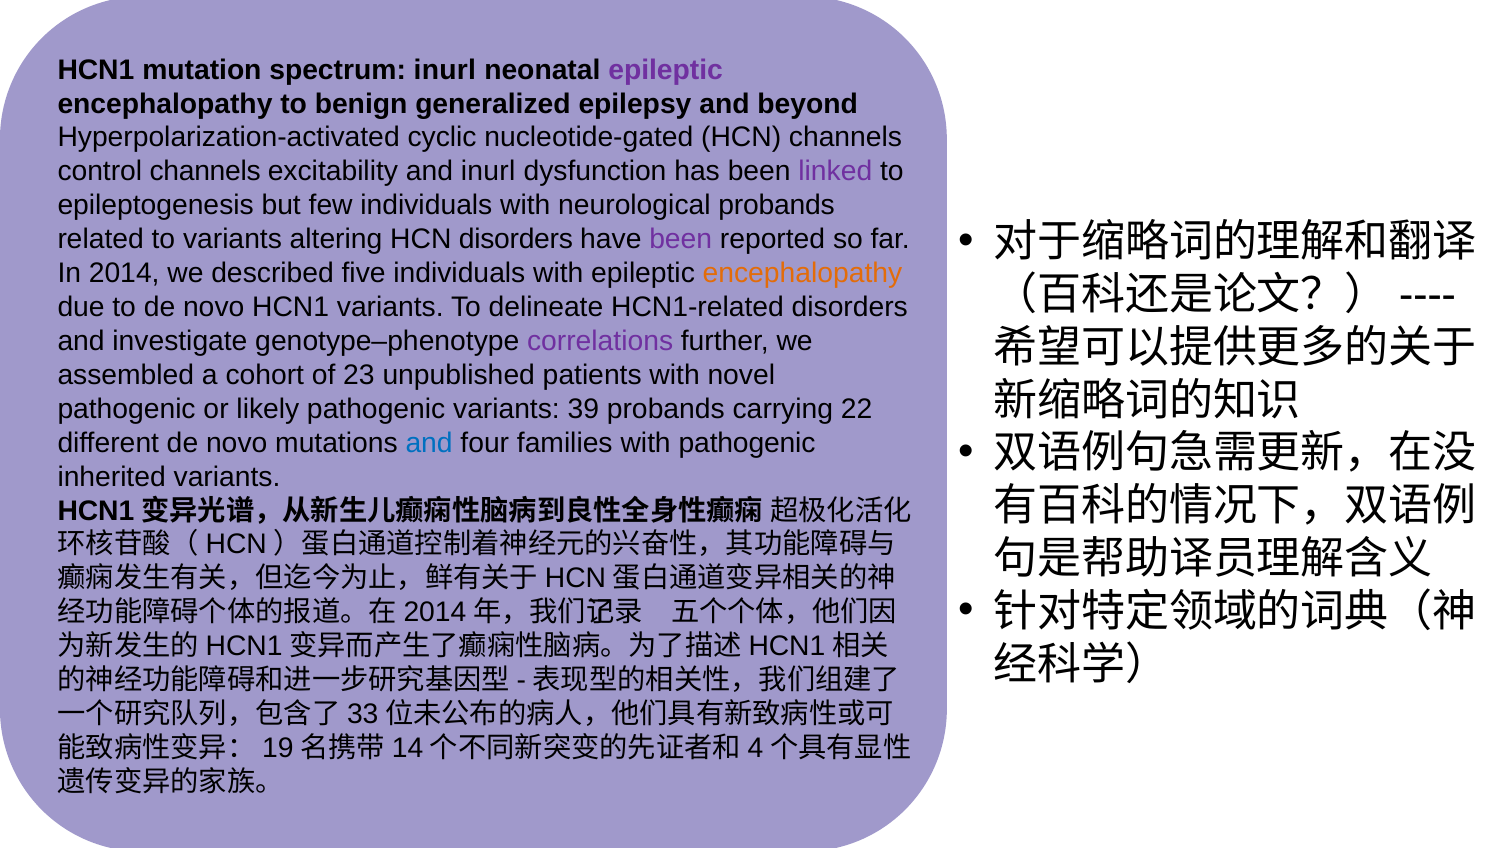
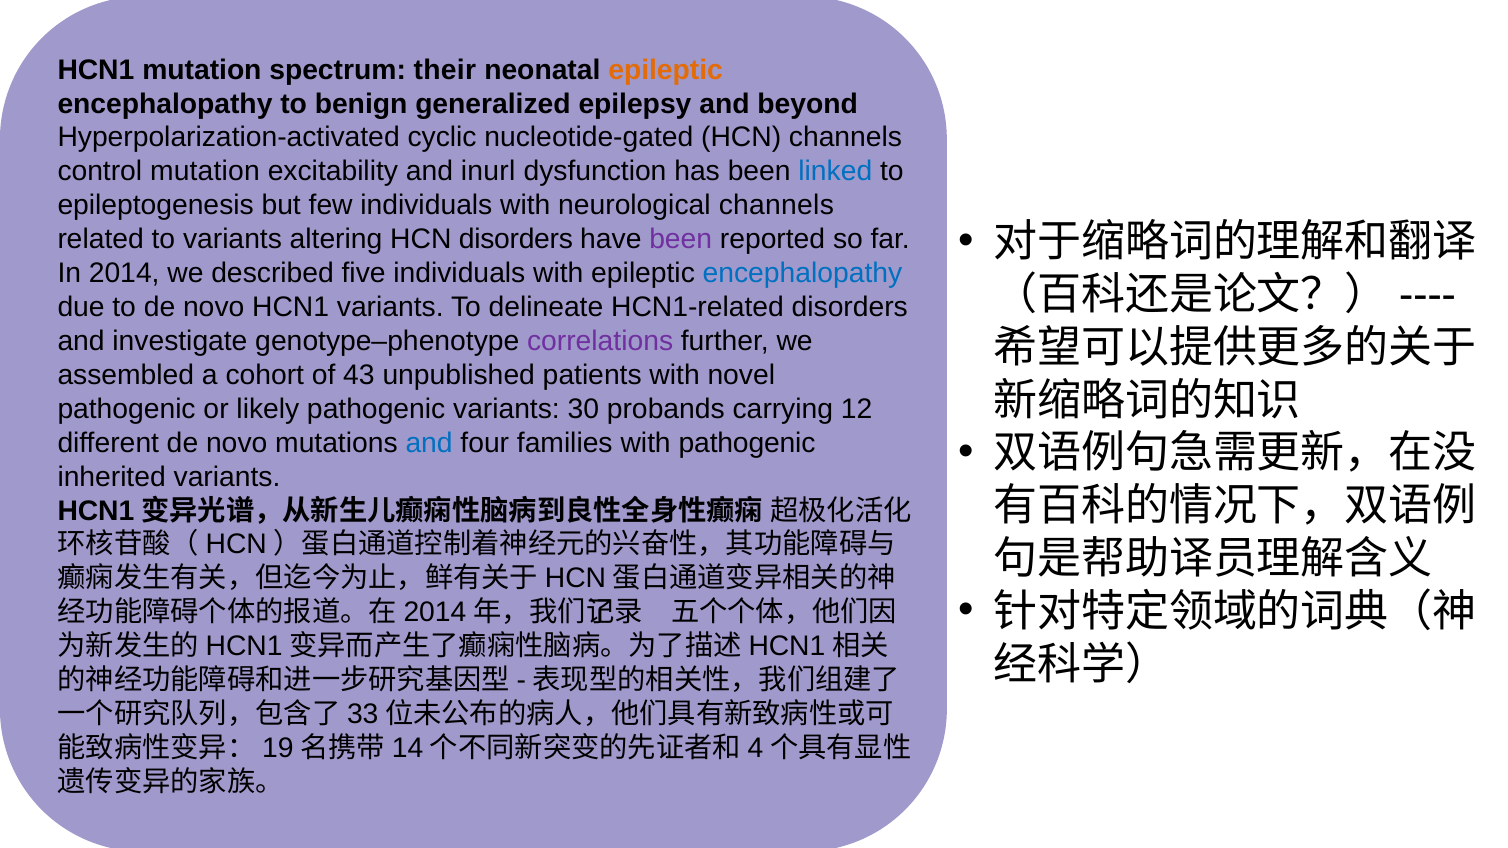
spectrum inurl: inurl -> their (445, 70)
epileptic colour: purple -> orange (666, 70)
control channels: channels -> mutation (205, 172)
linked colour: purple -> blue (835, 172)
neurological probands: probands -> channels (776, 206)
encephalopathy colour: orange -> blue (802, 273)
23: 23 -> 43 (359, 375)
39: 39 -> 30 (583, 409)
22: 22 -> 12 (857, 409)
